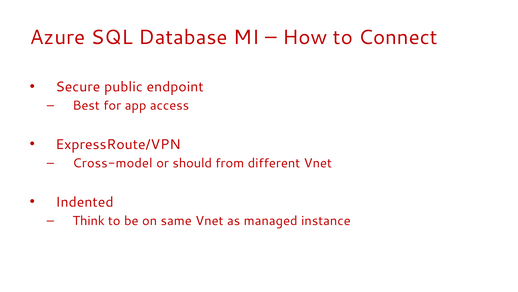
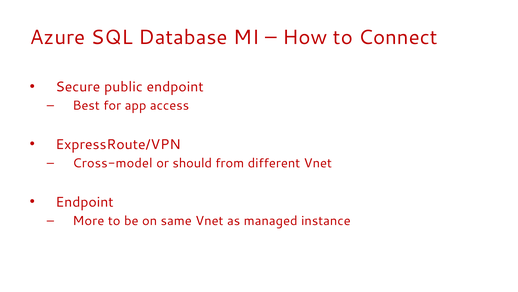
Indented: Indented -> Endpoint (85, 202)
Think: Think -> More (88, 220)
